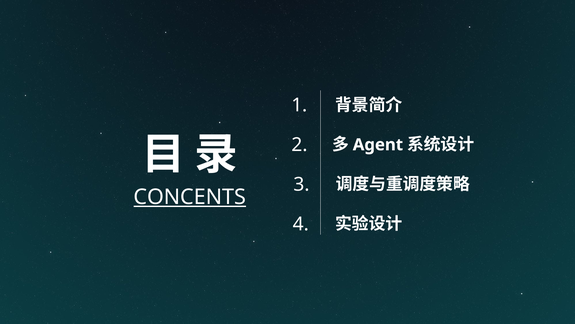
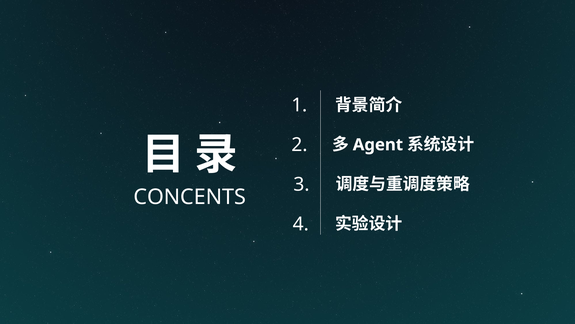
CONCENTS underline: present -> none (190, 197)
